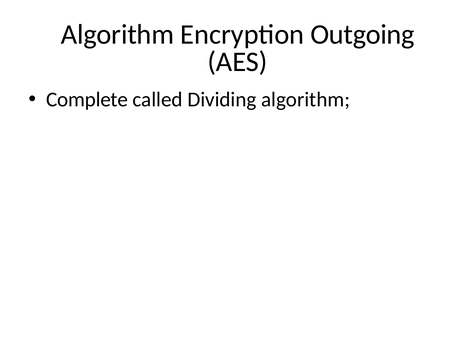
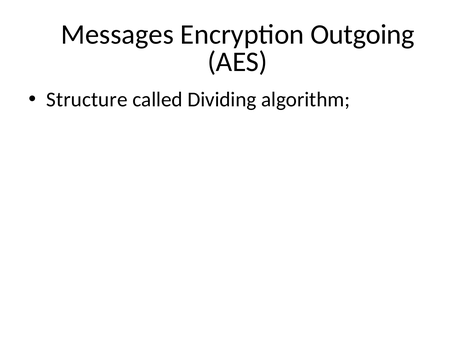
Algorithm: Algorithm -> Messages (117, 35)
Complete: Complete -> Structure (87, 100)
